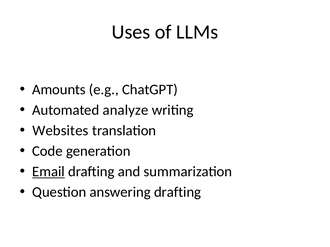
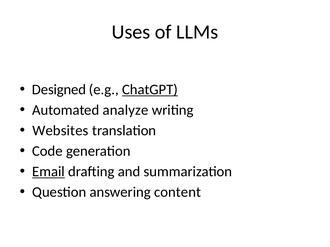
Amounts: Amounts -> Designed (59, 90)
ChatGPT underline: none -> present (150, 90)
answering drafting: drafting -> content (178, 192)
